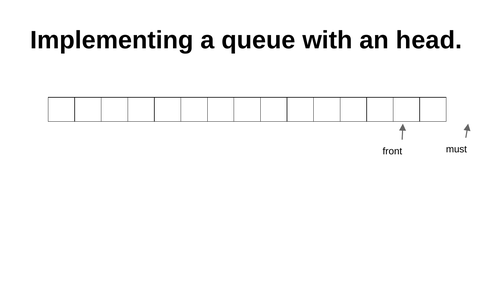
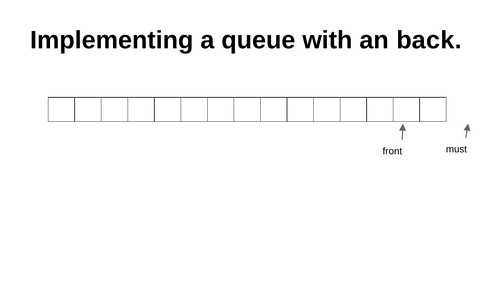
head: head -> back (429, 40)
